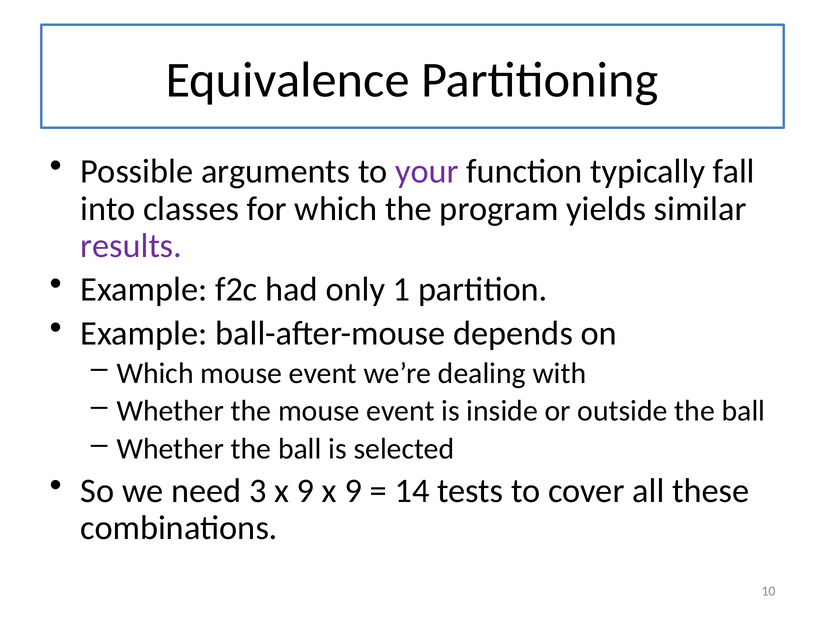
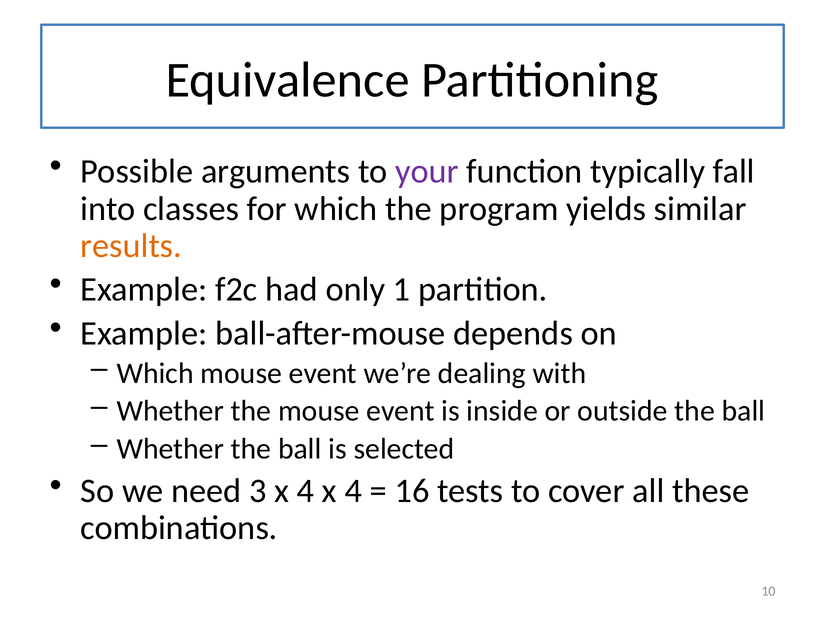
results colour: purple -> orange (131, 246)
3 x 9: 9 -> 4 (306, 491)
9: 9 -> 4 (353, 491)
14: 14 -> 16 (412, 491)
